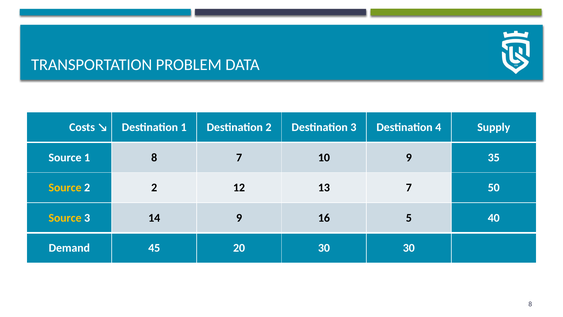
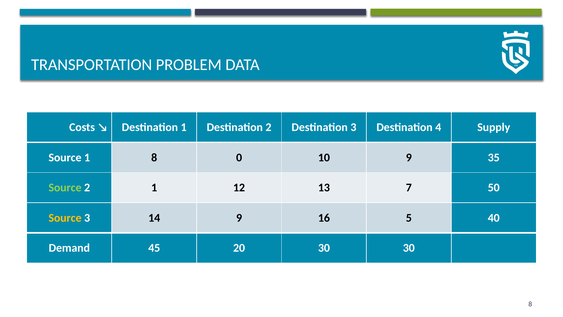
8 7: 7 -> 0 (239, 157)
Source colour: yellow -> light green (65, 188)
2 2: 2 -> 1 (154, 188)
